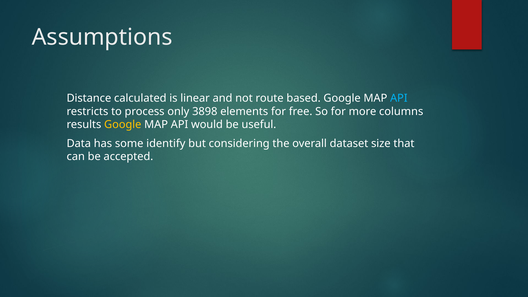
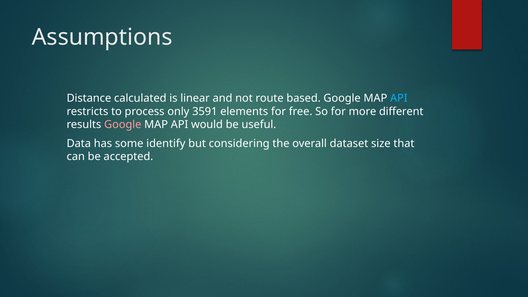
3898: 3898 -> 3591 (205, 111)
columns: columns -> different (401, 111)
Google colour: yellow -> pink (123, 125)
